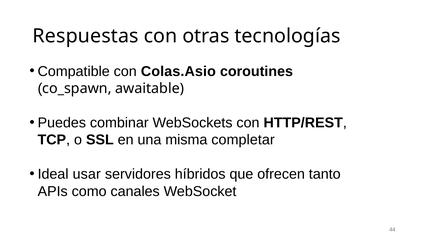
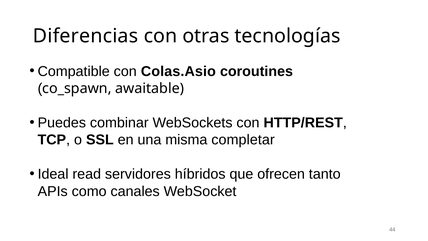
Respuestas: Respuestas -> Diferencias (86, 36)
usar: usar -> read (87, 174)
